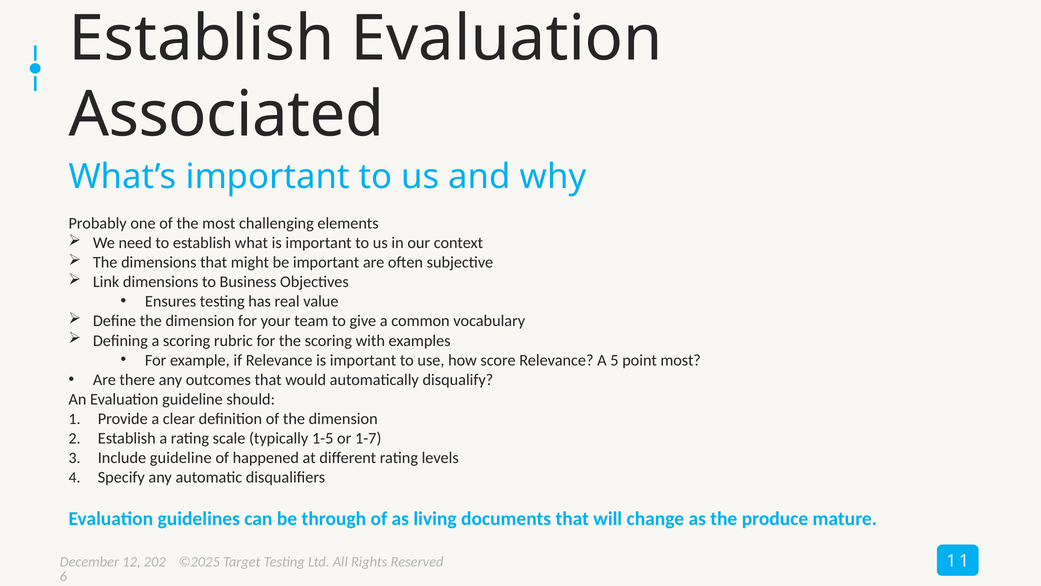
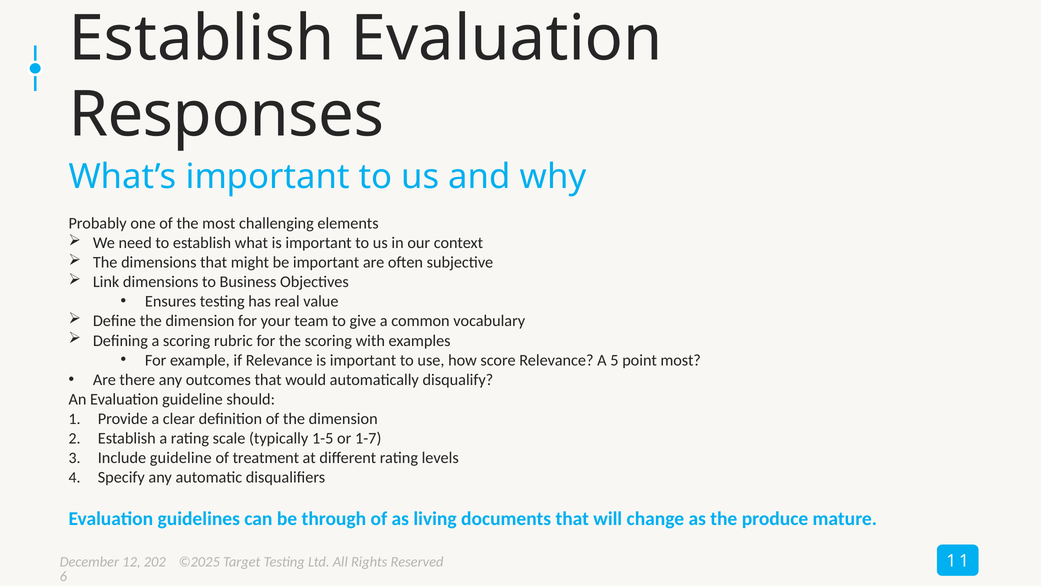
Associated: Associated -> Responses (226, 115)
happened: happened -> treatment (266, 457)
